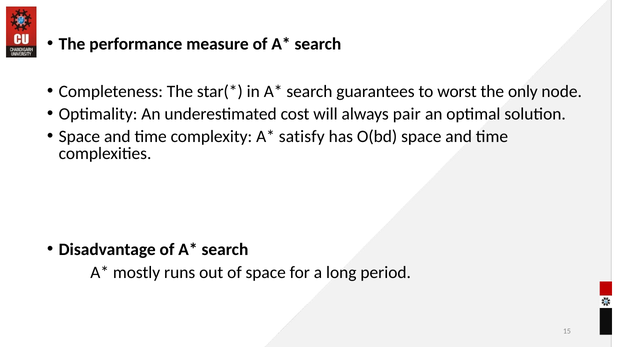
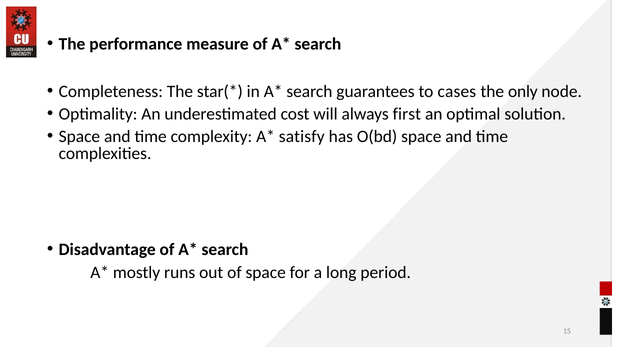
worst: worst -> cases (457, 91)
pair: pair -> first (407, 114)
